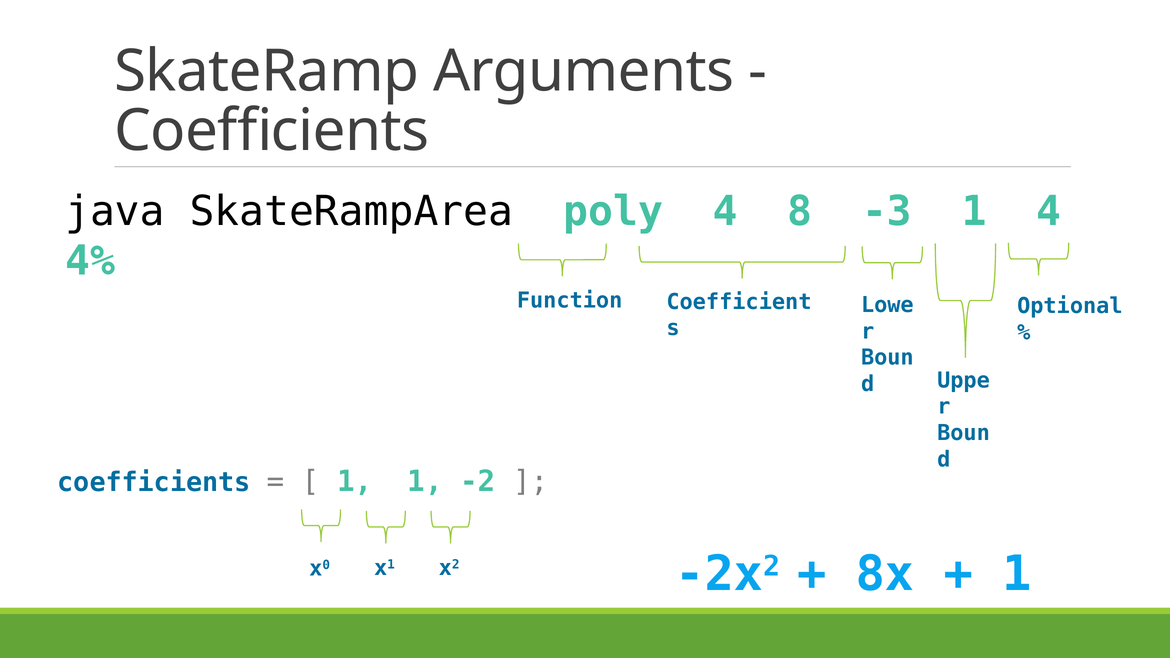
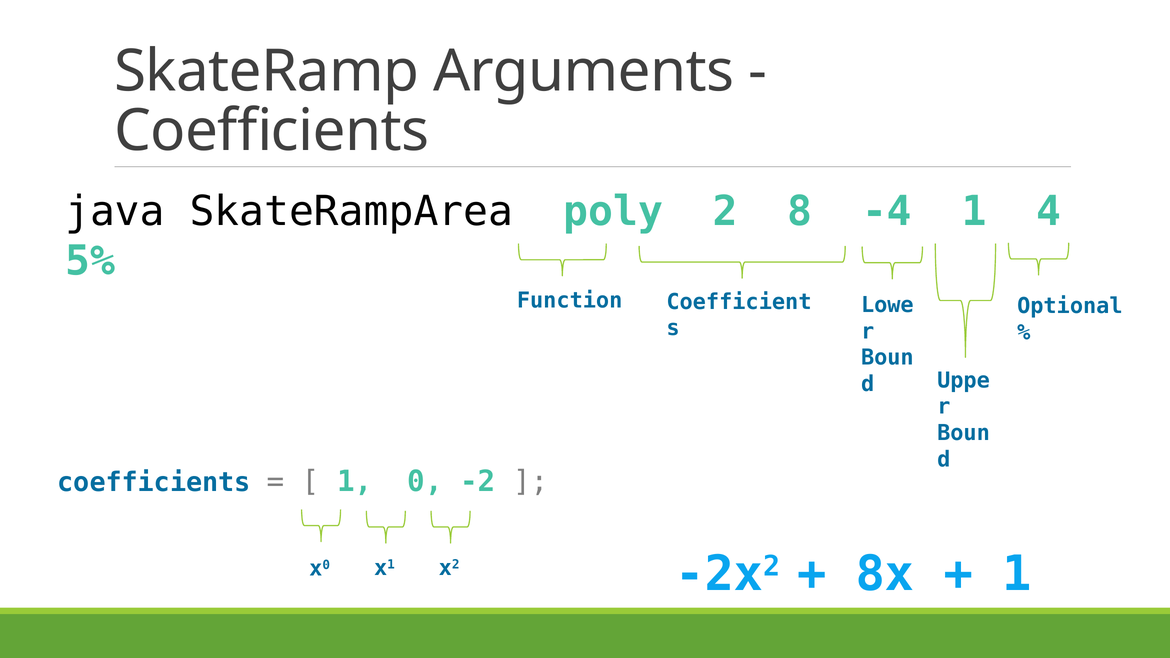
poly 4: 4 -> 2 (725, 212)
-3: -3 -> -4 (887, 212)
4%: 4% -> 5% (90, 261)
1 1: 1 -> 0 (425, 481)
